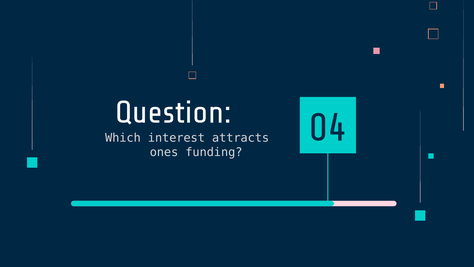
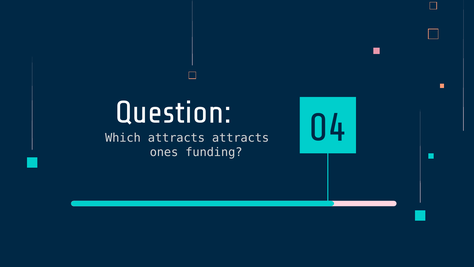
Which interest: interest -> attracts (176, 138)
